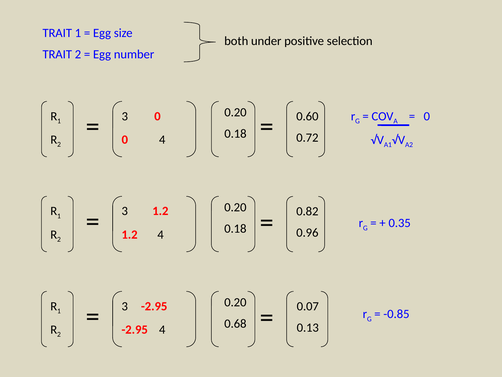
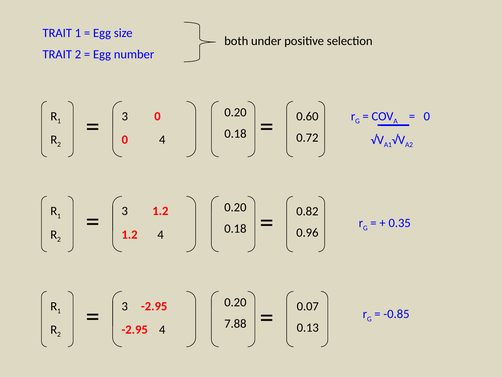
0.68: 0.68 -> 7.88 (235, 323)
